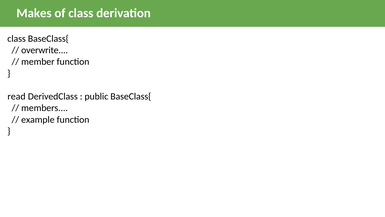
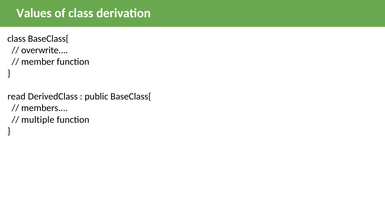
Makes: Makes -> Values (34, 13)
example: example -> multiple (38, 119)
